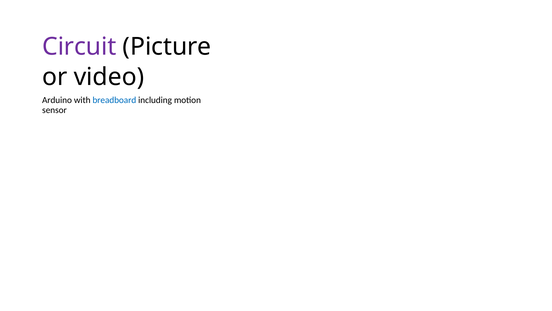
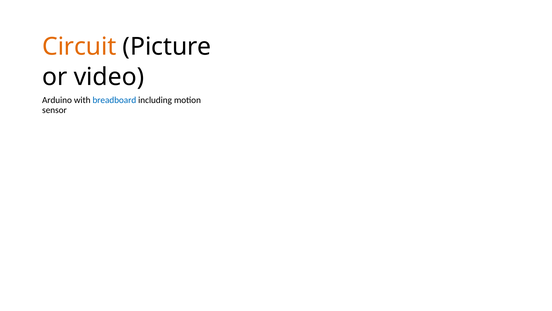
Circuit colour: purple -> orange (79, 47)
